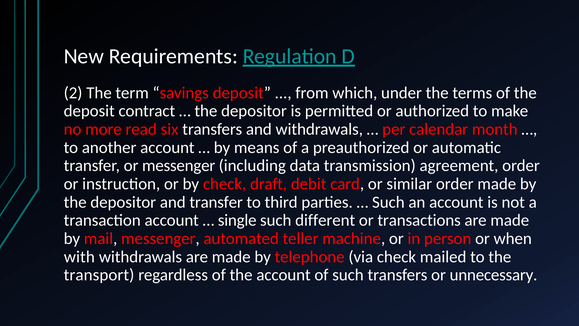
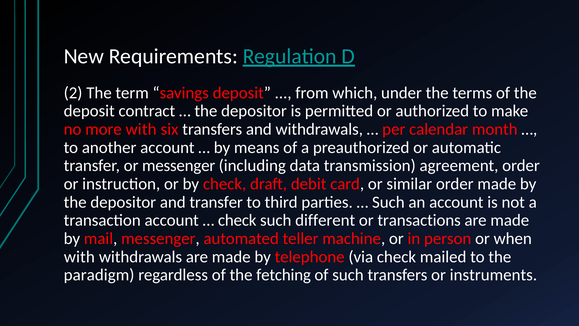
more read: read -> with (141, 129)
single: single -> check (237, 220)
transport: transport -> paradigm (99, 275)
the account: account -> fetching (284, 275)
unnecessary: unnecessary -> instruments (493, 275)
